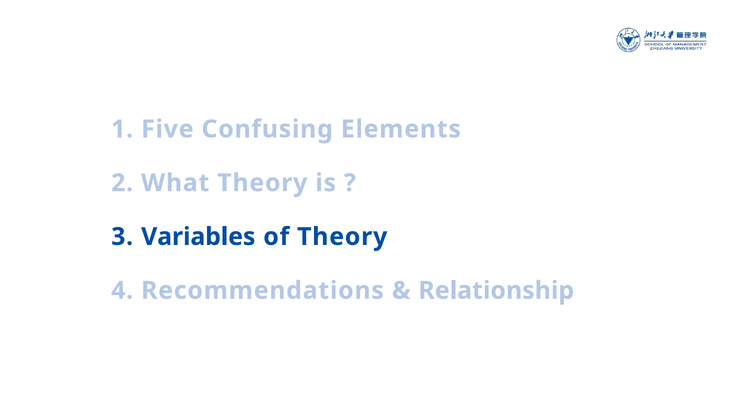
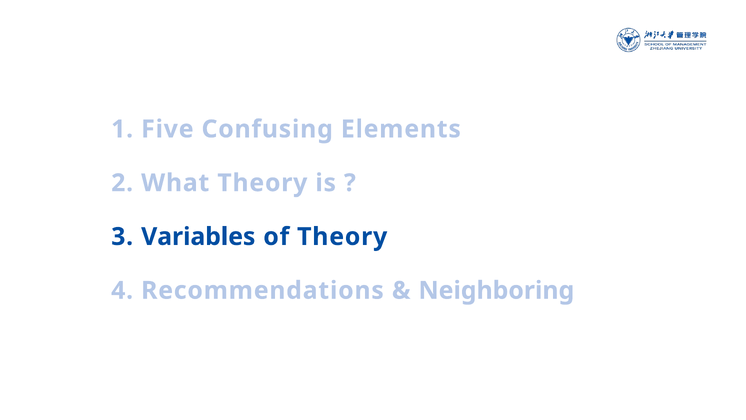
Relationship: Relationship -> Neighboring (496, 290)
